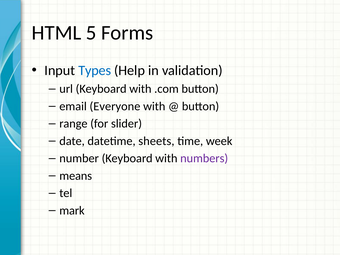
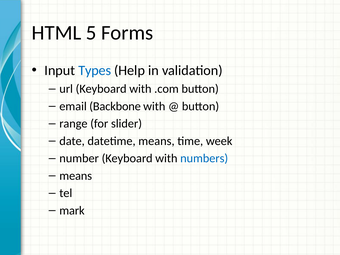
Everyone: Everyone -> Backbone (115, 106)
datetime sheets: sheets -> means (156, 141)
numbers colour: purple -> blue (204, 158)
